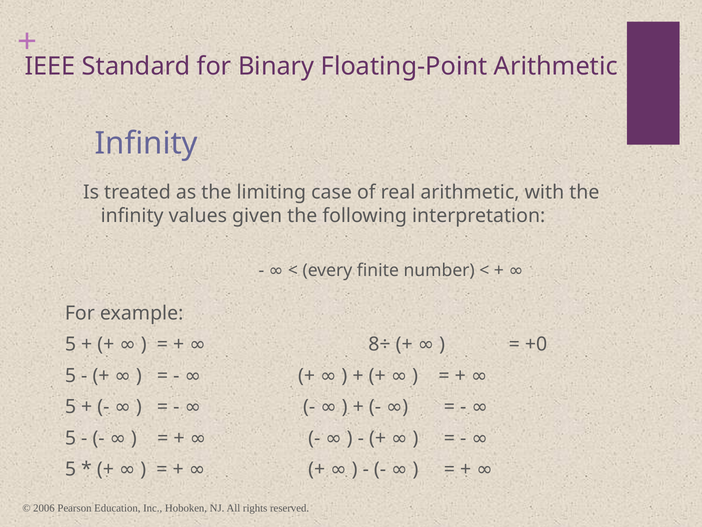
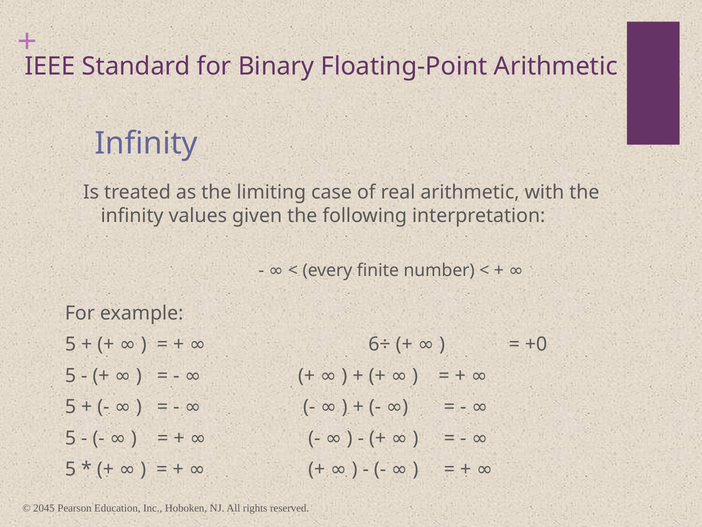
8÷: 8÷ -> 6÷ (379, 344)
2006: 2006 -> 2045 (44, 508)
